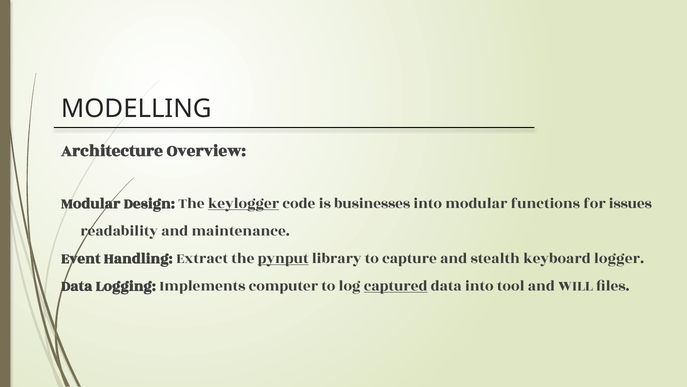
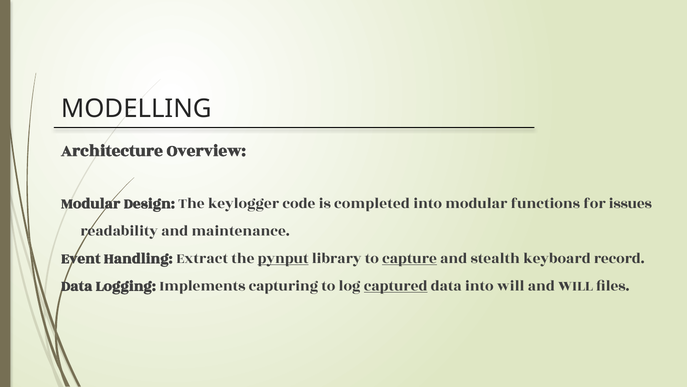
keylogger underline: present -> none (244, 203)
businesses: businesses -> completed (372, 203)
capture underline: none -> present (410, 258)
logger: logger -> record (619, 258)
computer: computer -> capturing (283, 285)
into tool: tool -> will (511, 285)
